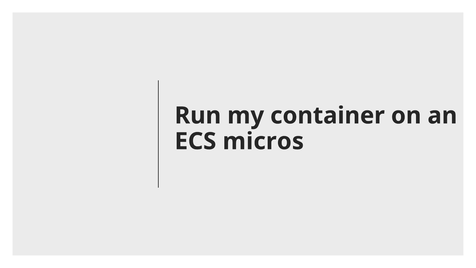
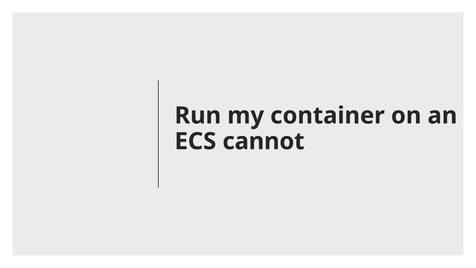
micros: micros -> cannot (263, 141)
